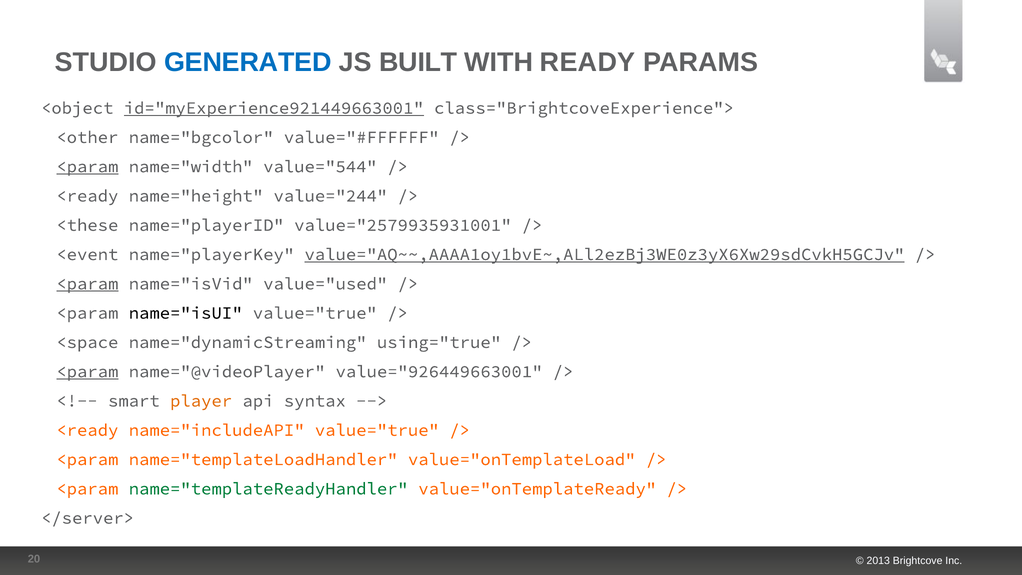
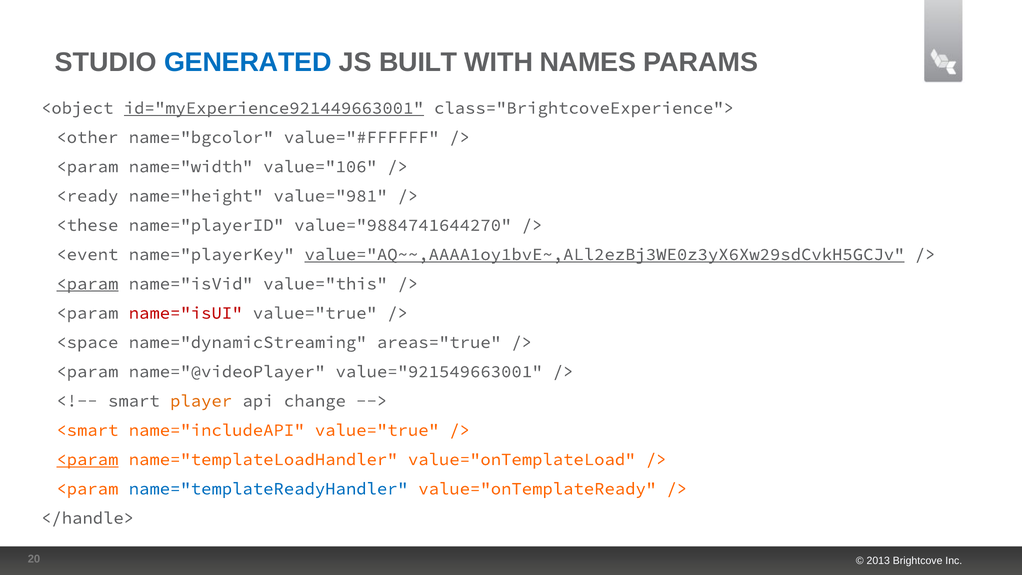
READY: READY -> NAMES (588, 62)
<param underline: present -> none (87, 167)
value="544: value="544 -> value="106 (320, 167)
value="244: value="244 -> value="981 (330, 196)
value="2579935931001: value="2579935931001 -> value="9884741644270 (403, 225)
value="used: value="used -> value="this (325, 284)
name="isUI colour: black -> red (186, 313)
using="true: using="true -> areas="true (439, 342)
<param underline: present -> none (87, 372)
value="926449663001: value="926449663001 -> value="921549663001 (439, 372)
syntax: syntax -> change (315, 401)
<ready: <ready -> <smart (87, 430)
<param underline: none -> present (87, 459)
name="templateReadyHandler colour: green -> blue (268, 489)
</server>: </server> -> </handle> (88, 518)
